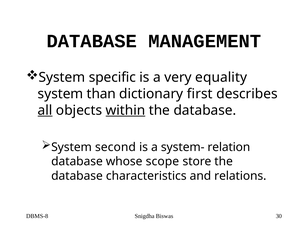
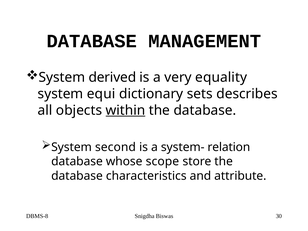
specific: specific -> derived (112, 77)
than: than -> equi (101, 94)
first: first -> sets (200, 94)
all underline: present -> none (45, 110)
relations: relations -> attribute (240, 176)
